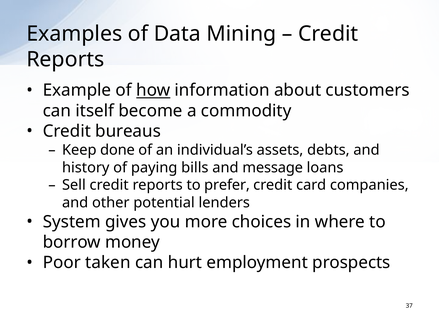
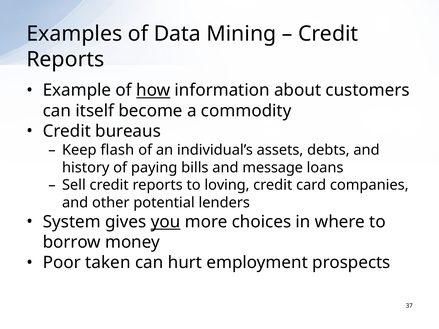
done: done -> flash (117, 150)
prefer: prefer -> loving (227, 185)
you underline: none -> present (166, 222)
